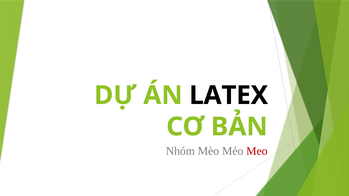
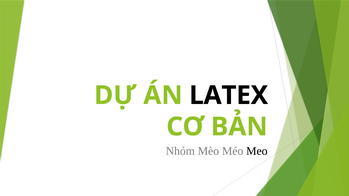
Meo colour: red -> black (257, 151)
